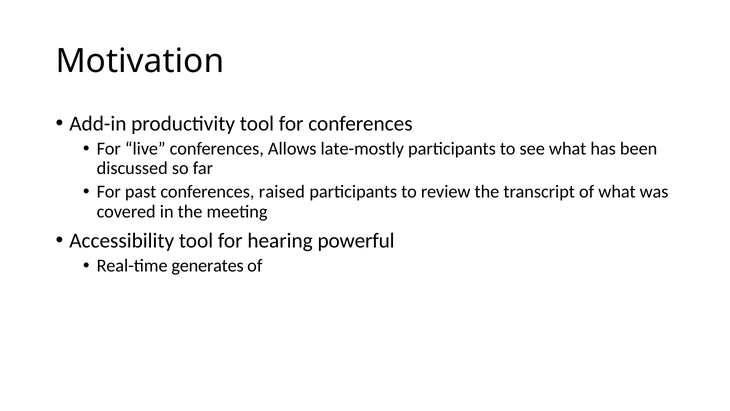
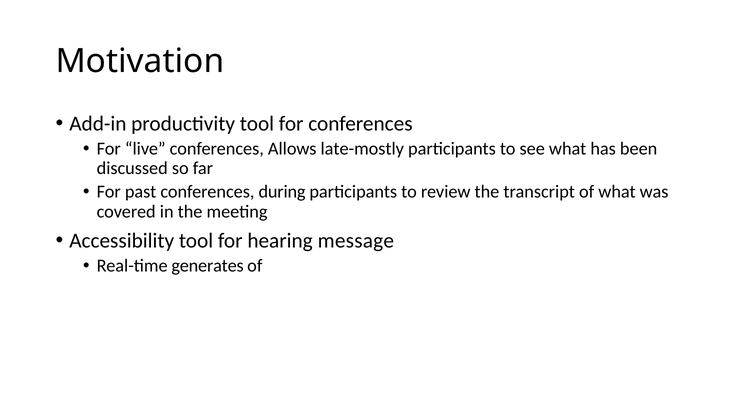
raised: raised -> during (282, 192)
powerful: powerful -> message (356, 240)
